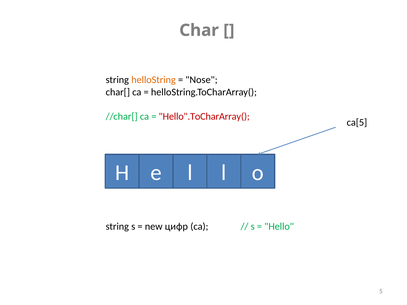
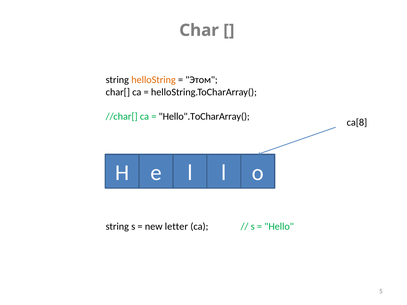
Nose: Nose -> Этом (202, 80)
Hello".ToCharArray( colour: red -> black (204, 117)
ca[5: ca[5 -> ca[8 (357, 123)
цифр: цифр -> letter (176, 227)
